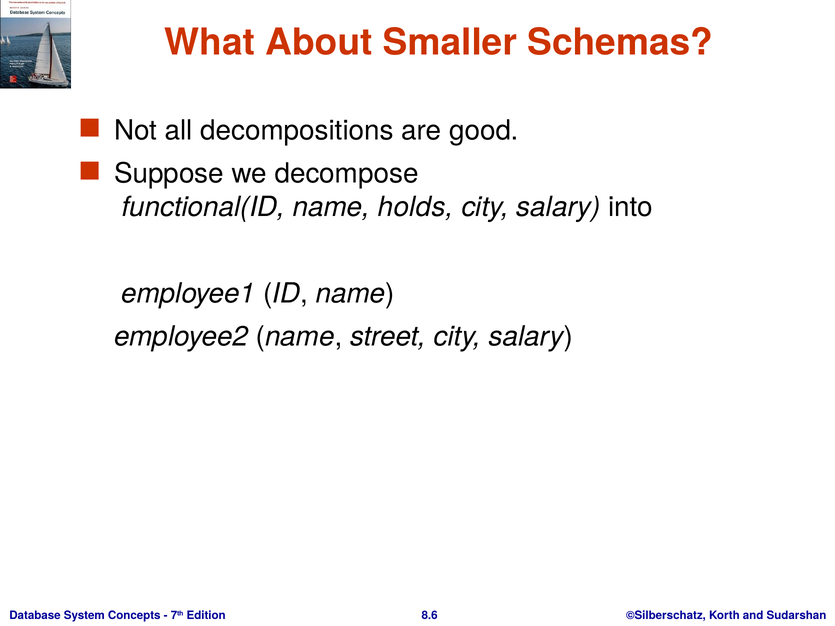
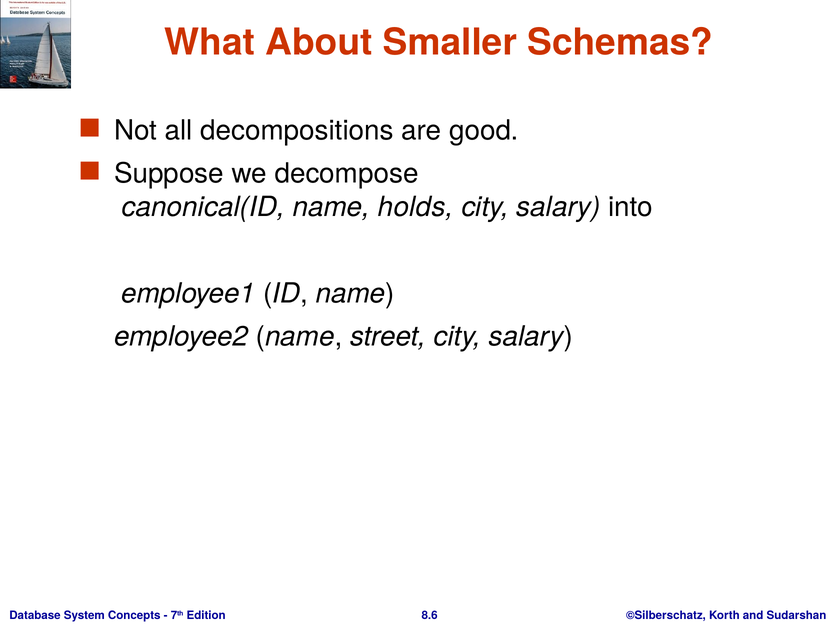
functional(ID: functional(ID -> canonical(ID (203, 207)
